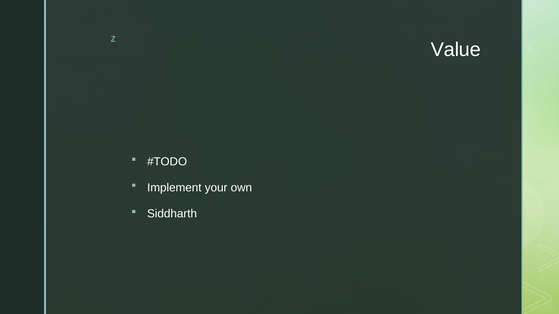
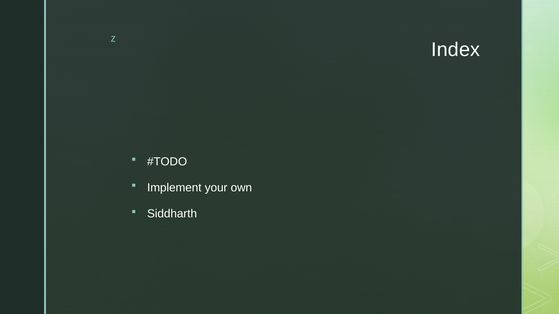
Value: Value -> Index (456, 50)
